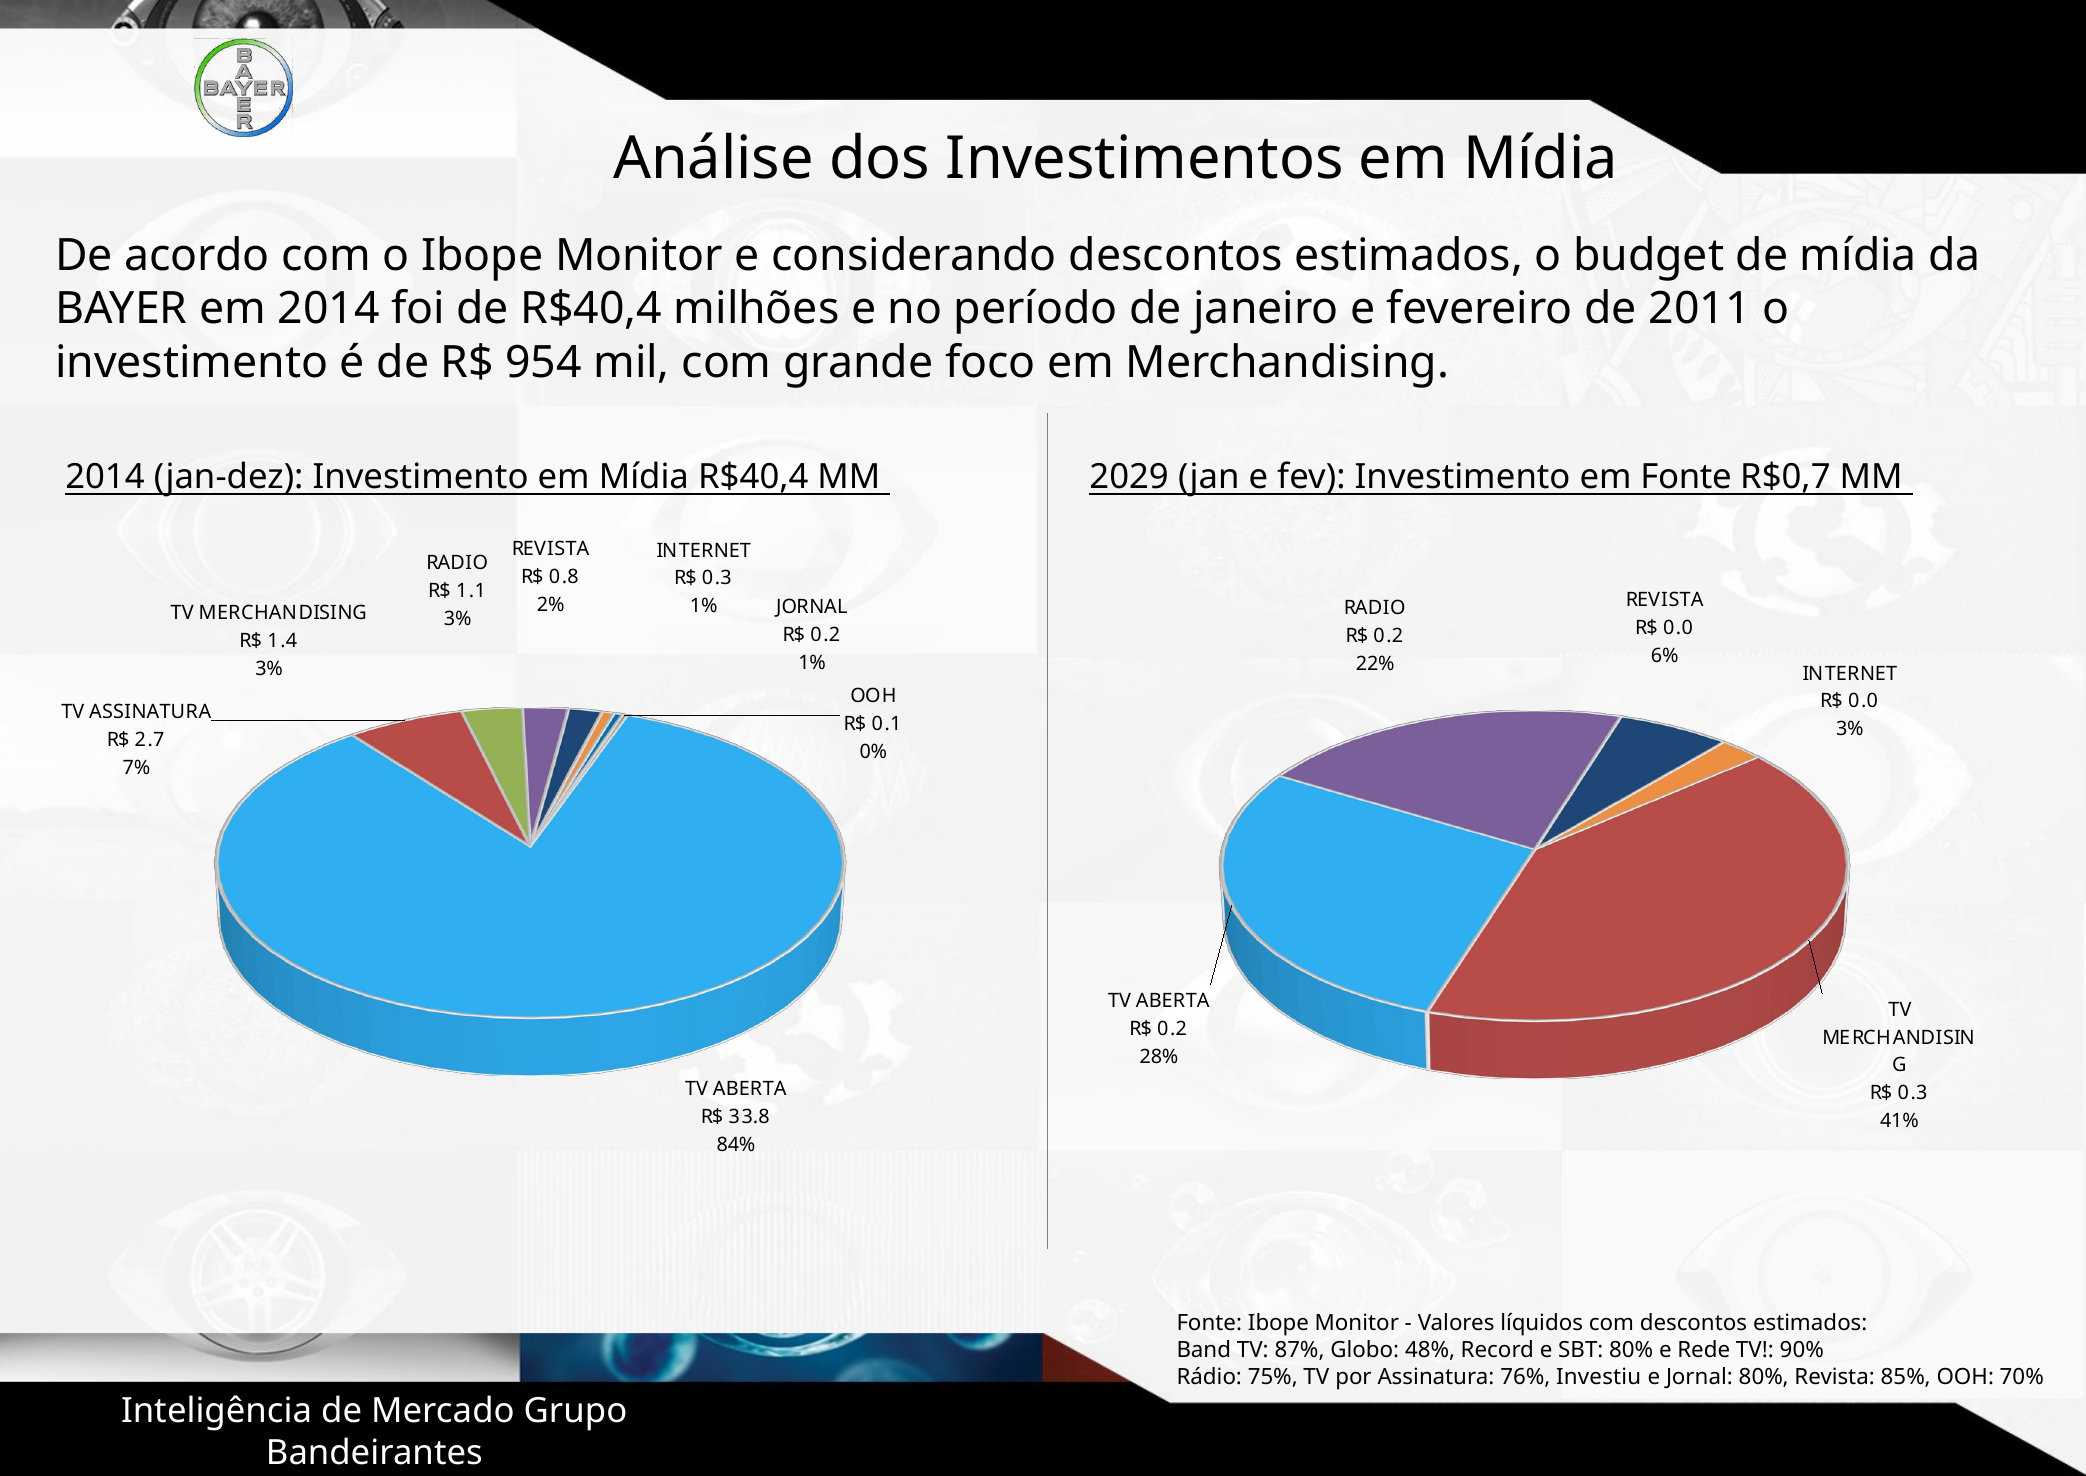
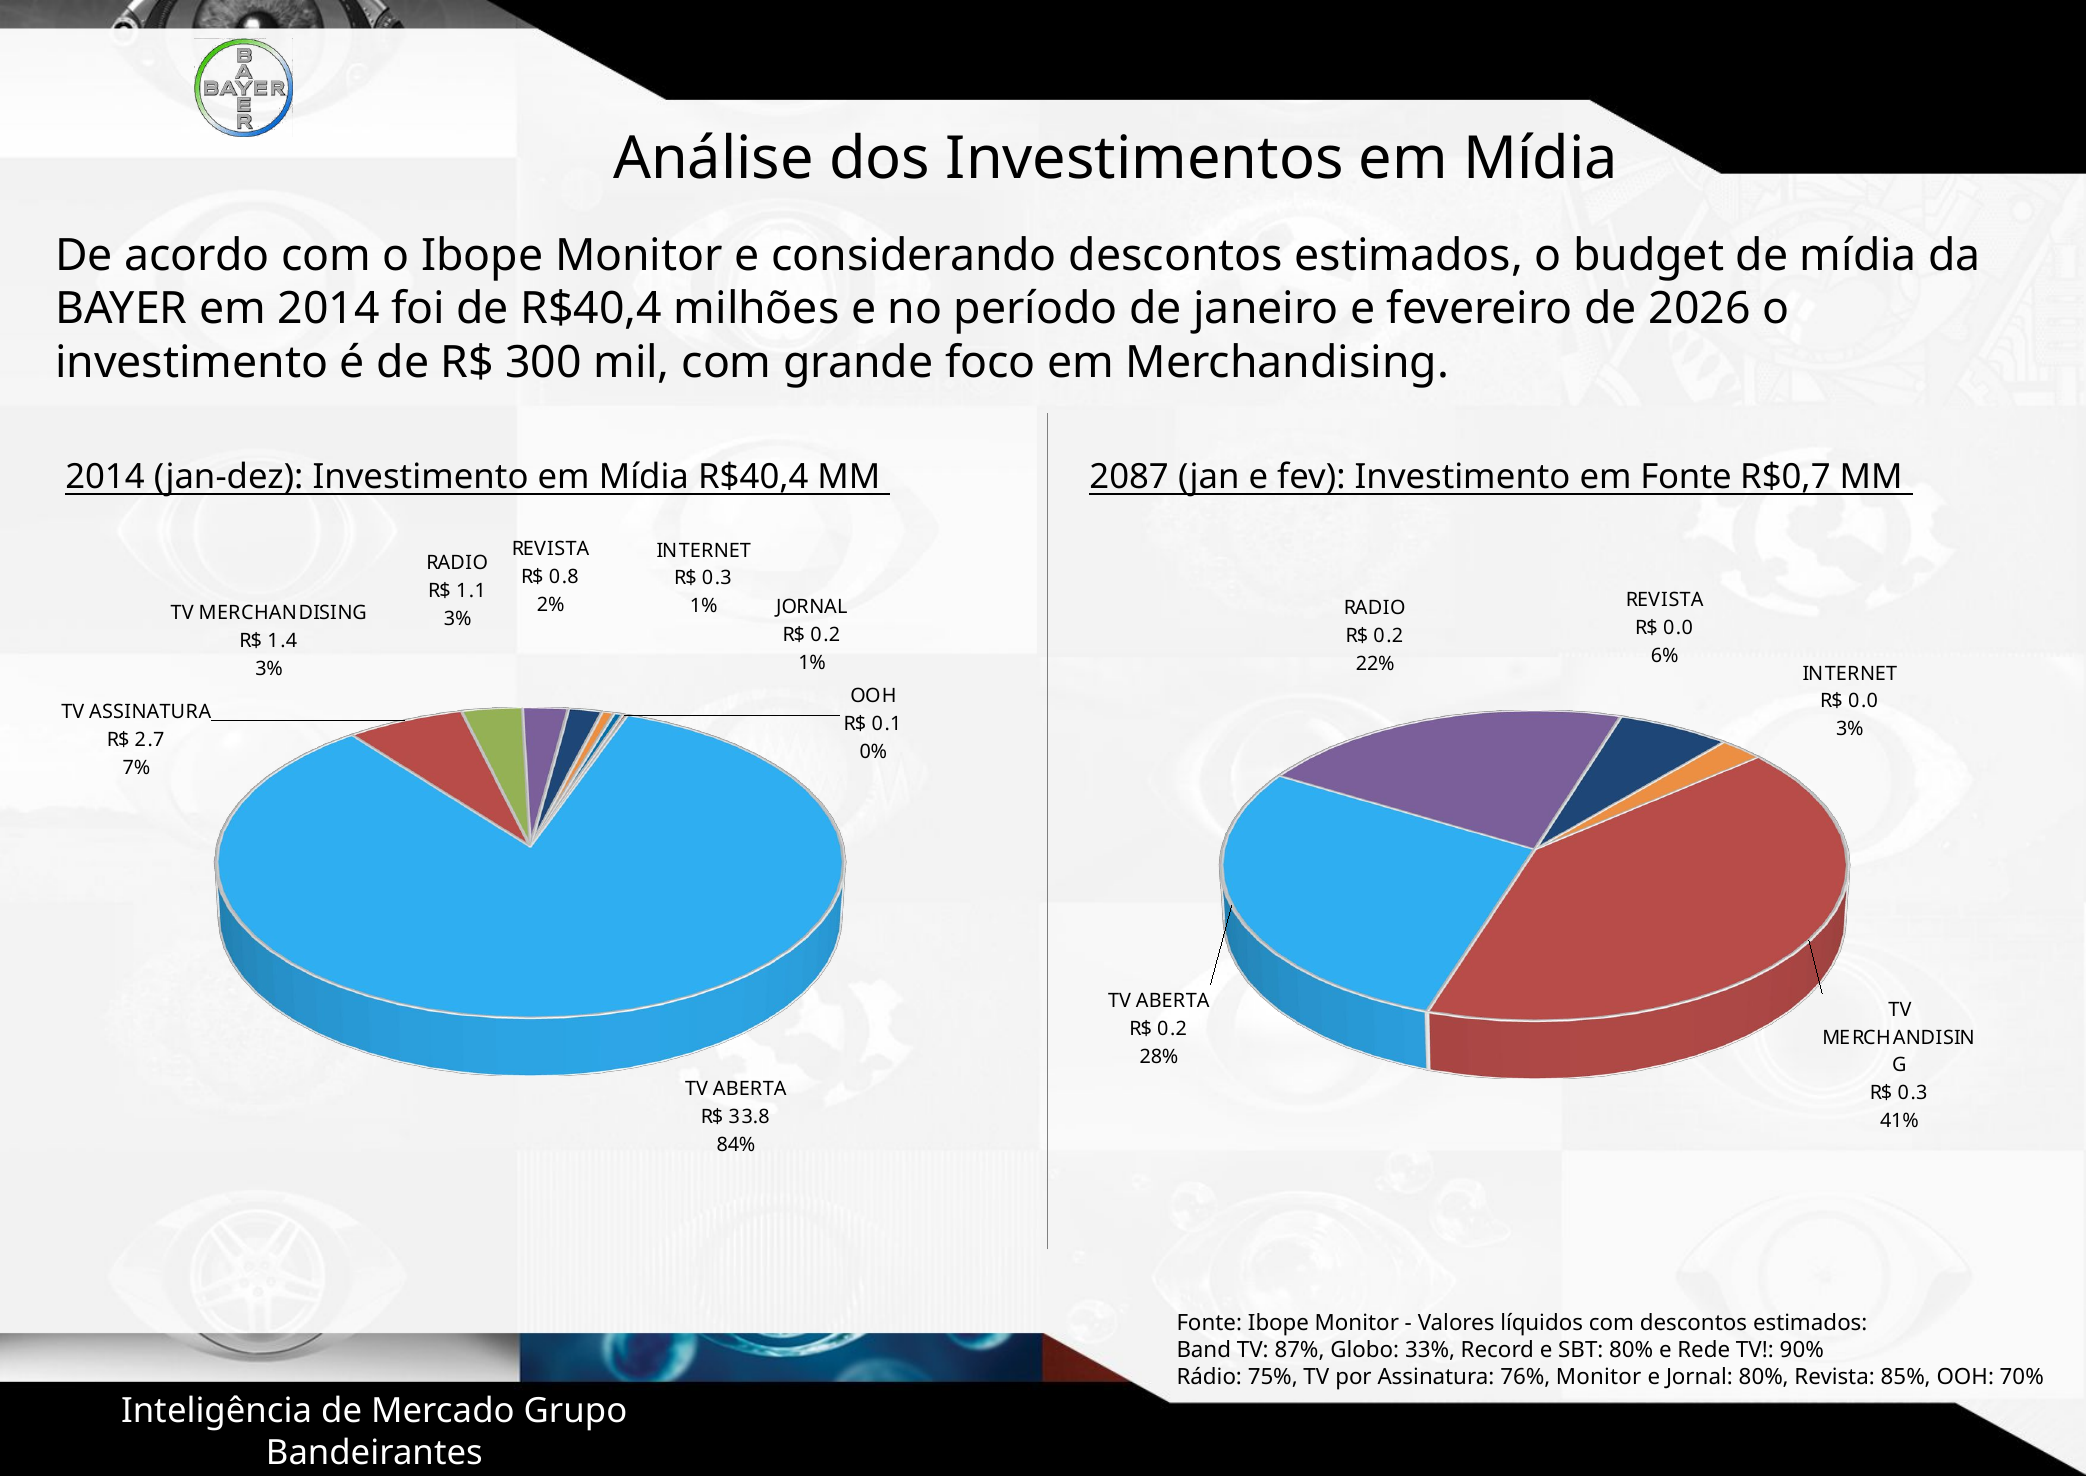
2011: 2011 -> 2026 (1700, 309)
954: 954 -> 300 (544, 363)
2029: 2029 -> 2087 (1129, 477)
48%: 48% -> 33% (1430, 1350)
76% Investiu: Investiu -> Monitor (1599, 1377)
